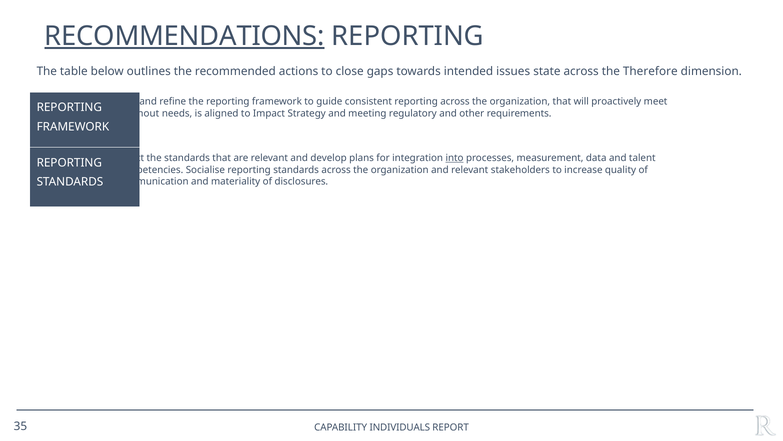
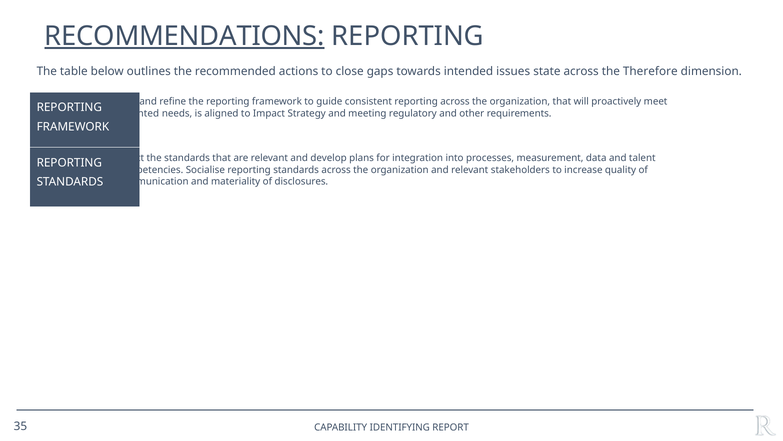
throughout: throughout -> highlighted (132, 113)
into underline: present -> none (455, 158)
INDIVIDUALS: INDIVIDUALS -> IDENTIFYING (400, 427)
